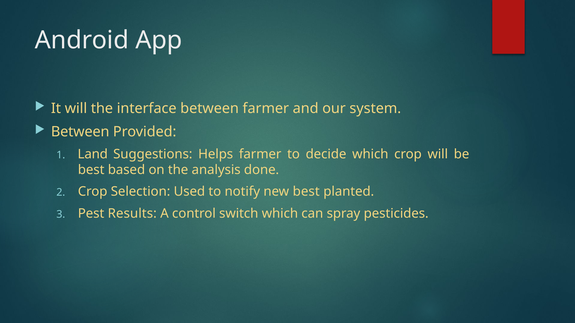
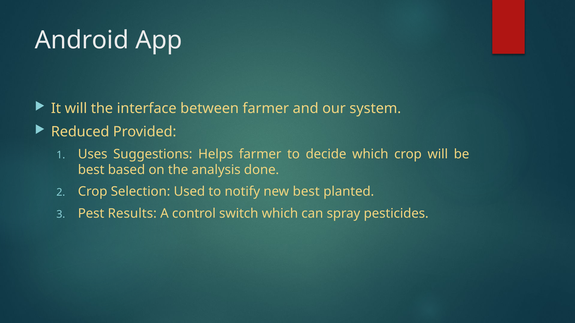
Between: Between -> Reduced (80, 132)
Land: Land -> Uses (93, 154)
